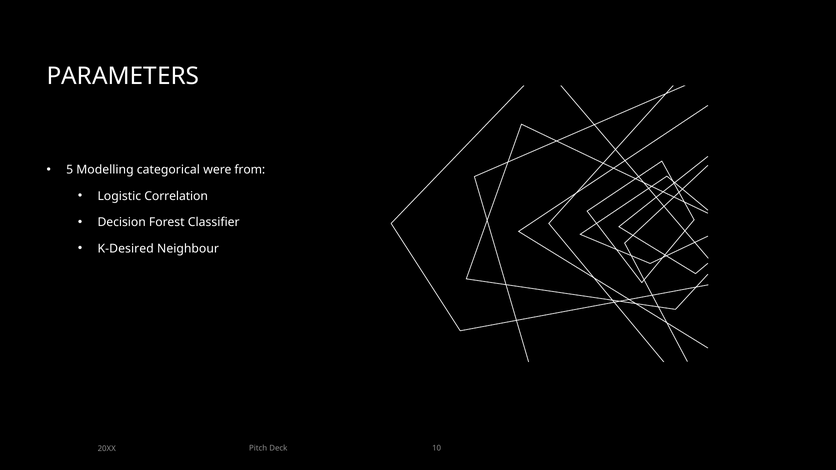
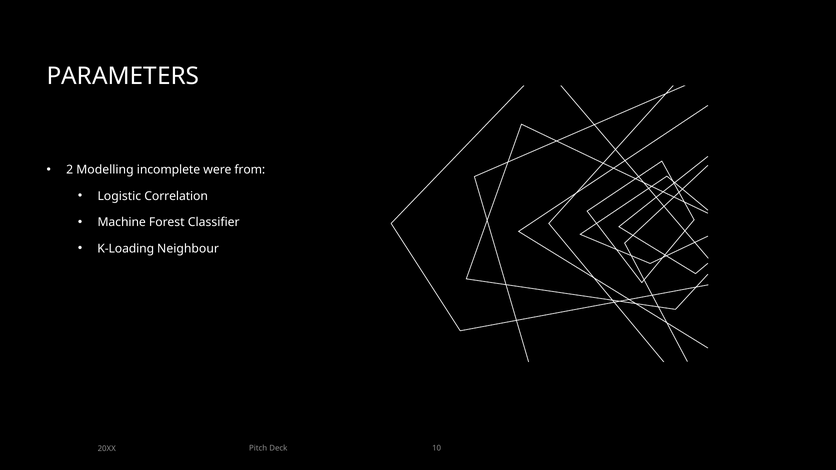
5: 5 -> 2 (70, 170)
categorical: categorical -> incomplete (168, 170)
Decision: Decision -> Machine (122, 222)
K-Desired: K-Desired -> K-Loading (126, 249)
